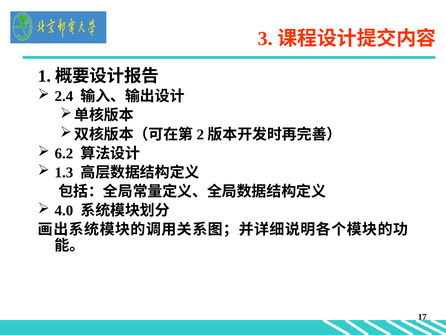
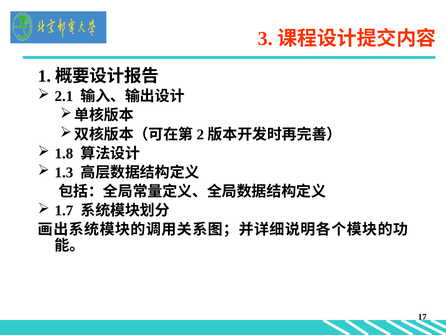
2.4: 2.4 -> 2.1 (64, 96)
6.2: 6.2 -> 1.8 (64, 153)
4.0: 4.0 -> 1.7 (64, 210)
